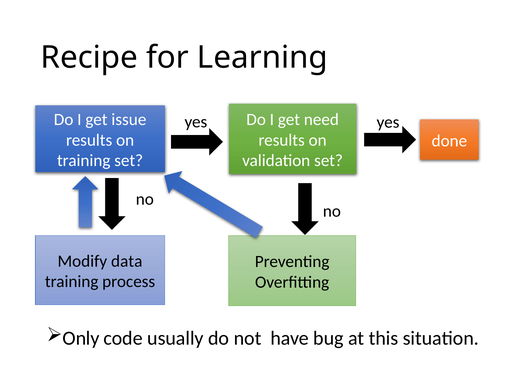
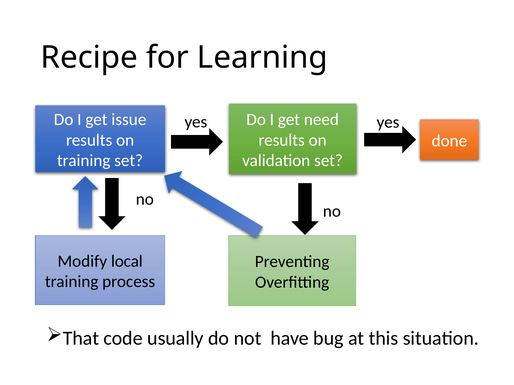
data: data -> local (127, 261)
Only: Only -> That (81, 339)
